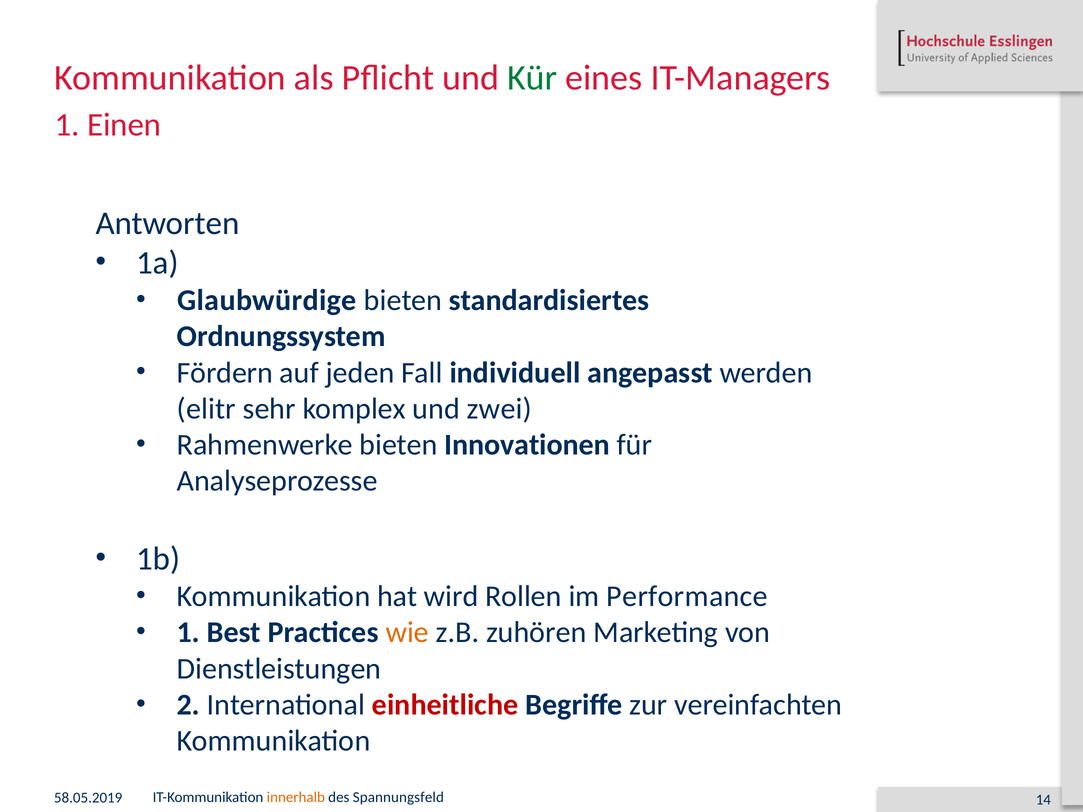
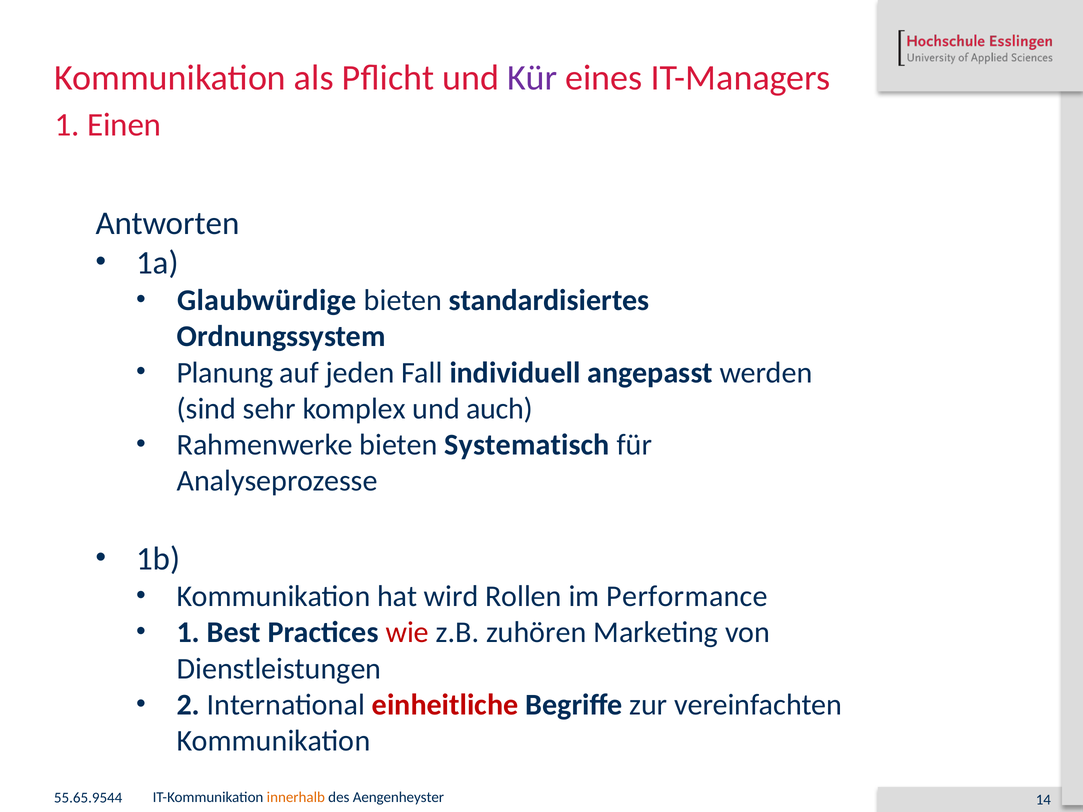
Kür colour: green -> purple (532, 78)
Fördern: Fördern -> Planung (225, 373)
elitr: elitr -> sind (206, 409)
zwei: zwei -> auch (500, 409)
Innovationen: Innovationen -> Systematisch (527, 445)
wie colour: orange -> red (407, 633)
58.05.2019: 58.05.2019 -> 55.65.9544 (88, 798)
Spannungsfeld: Spannungsfeld -> Aengenheyster (398, 797)
